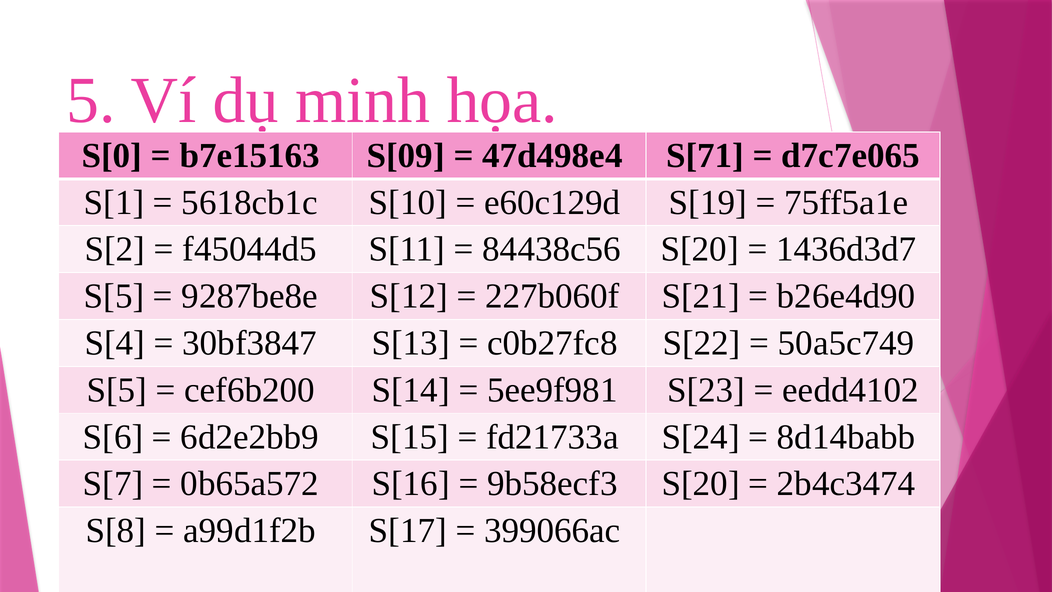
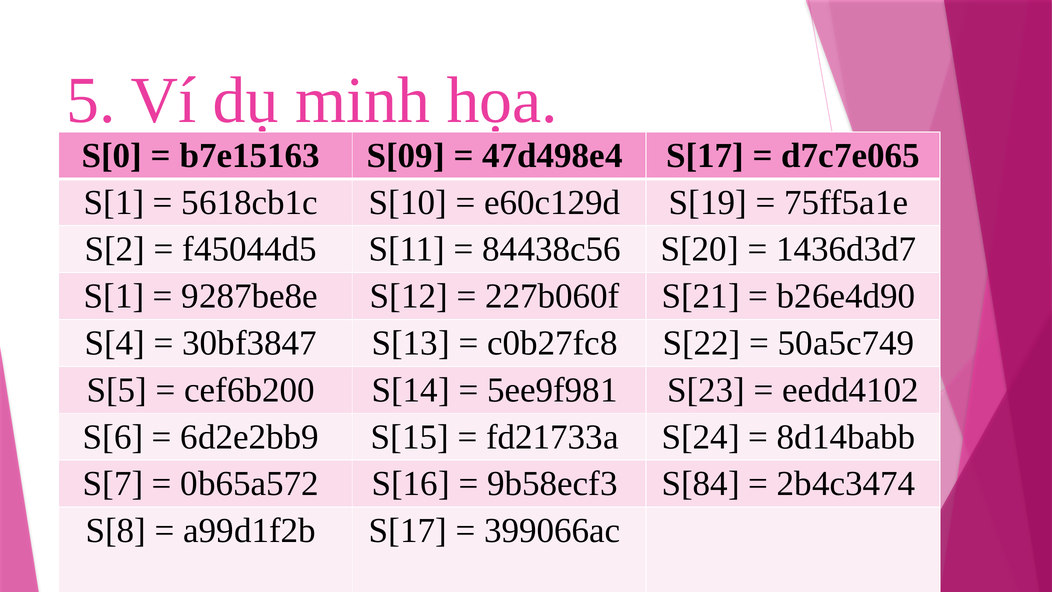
47d498e4 S[71: S[71 -> S[17 (705, 156)
S[5: S[5 -> S[1 (114, 296)
9b58ecf3 S[20: S[20 -> S[84 (701, 484)
